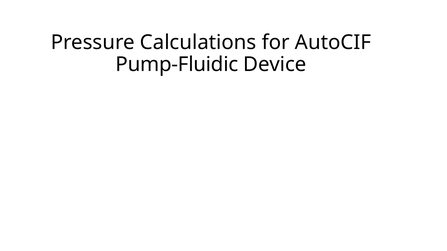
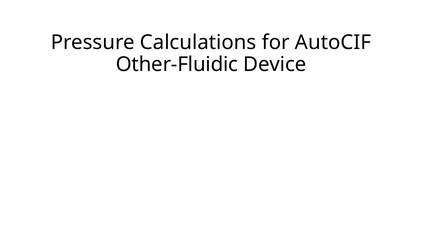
Pump-Fluidic: Pump-Fluidic -> Other-Fluidic (177, 64)
